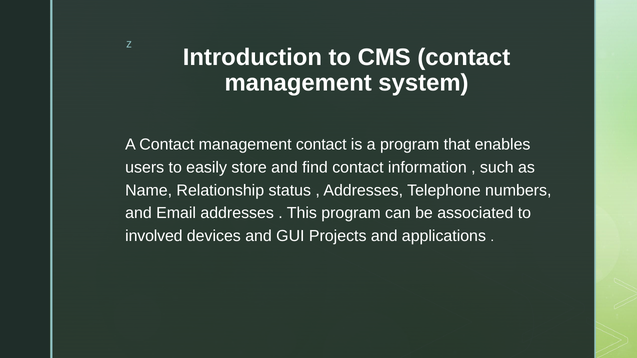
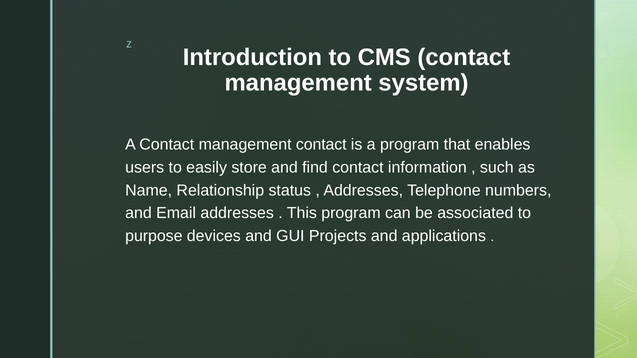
involved: involved -> purpose (154, 236)
